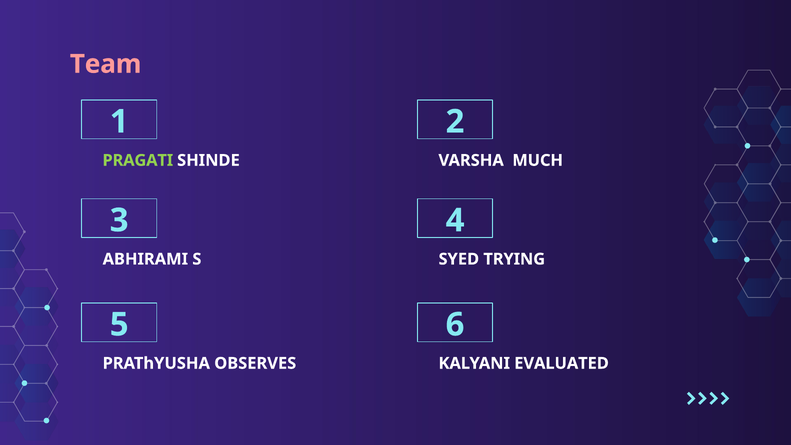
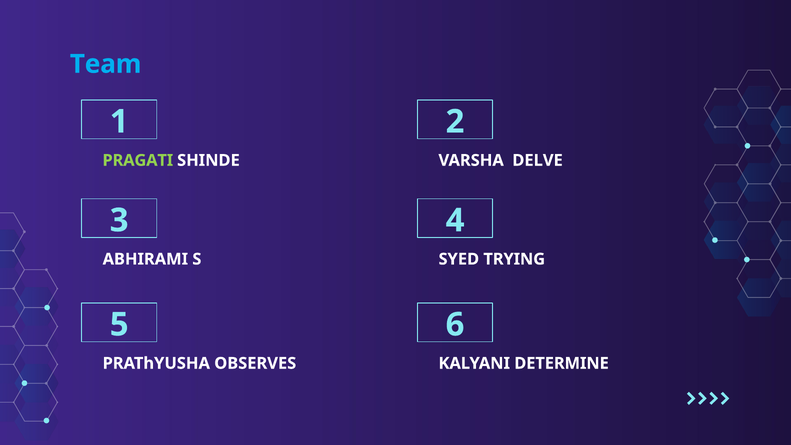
Team colour: pink -> light blue (106, 64)
MUCH: MUCH -> DELVE (538, 160)
EVALUATED: EVALUATED -> DETERMINE (562, 363)
